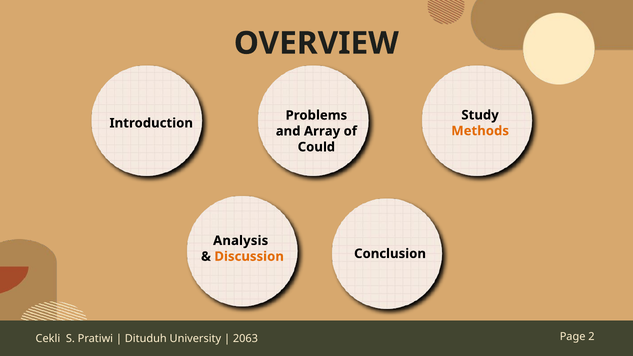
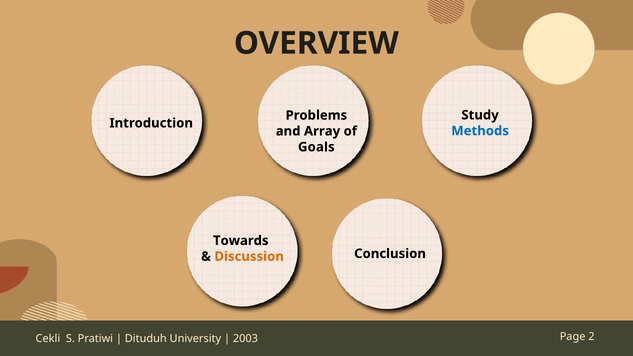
Methods colour: orange -> blue (480, 131)
Could: Could -> Goals (316, 147)
Analysis: Analysis -> Towards (241, 241)
2063: 2063 -> 2003 (245, 339)
